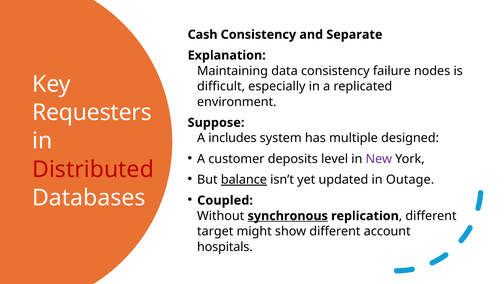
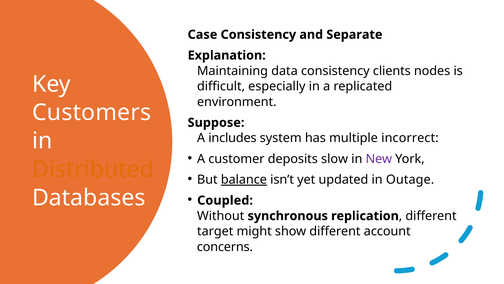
Cash: Cash -> Case (202, 35)
failure: failure -> clients (392, 71)
Requesters: Requesters -> Customers (92, 112)
designed: designed -> incorrect (410, 138)
level: level -> slow (335, 159)
Distributed colour: red -> orange (93, 169)
synchronous underline: present -> none (288, 216)
hospitals: hospitals -> concerns (225, 247)
